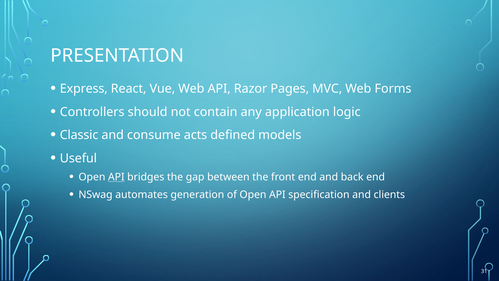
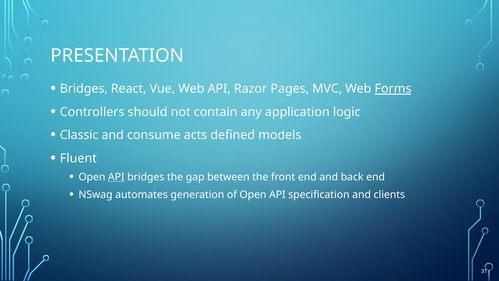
Express: Express -> Bridges (84, 89)
Forms underline: none -> present (393, 89)
Useful: Useful -> Fluent (78, 158)
